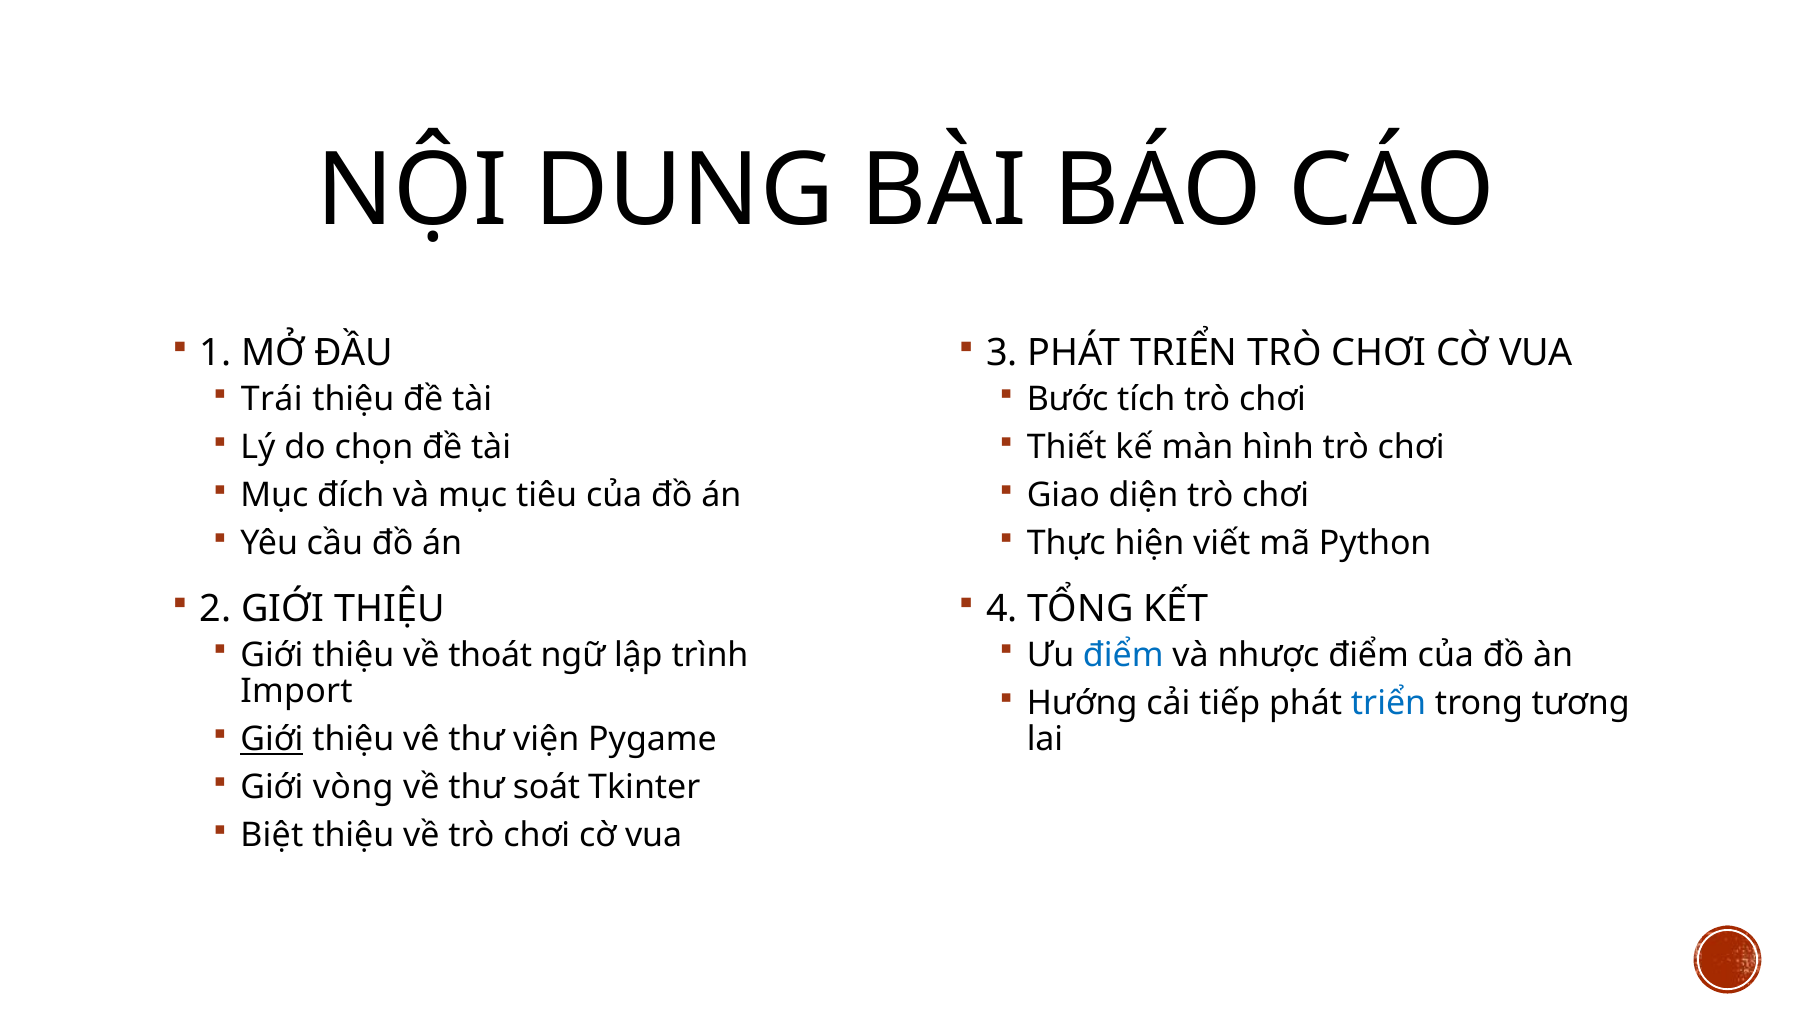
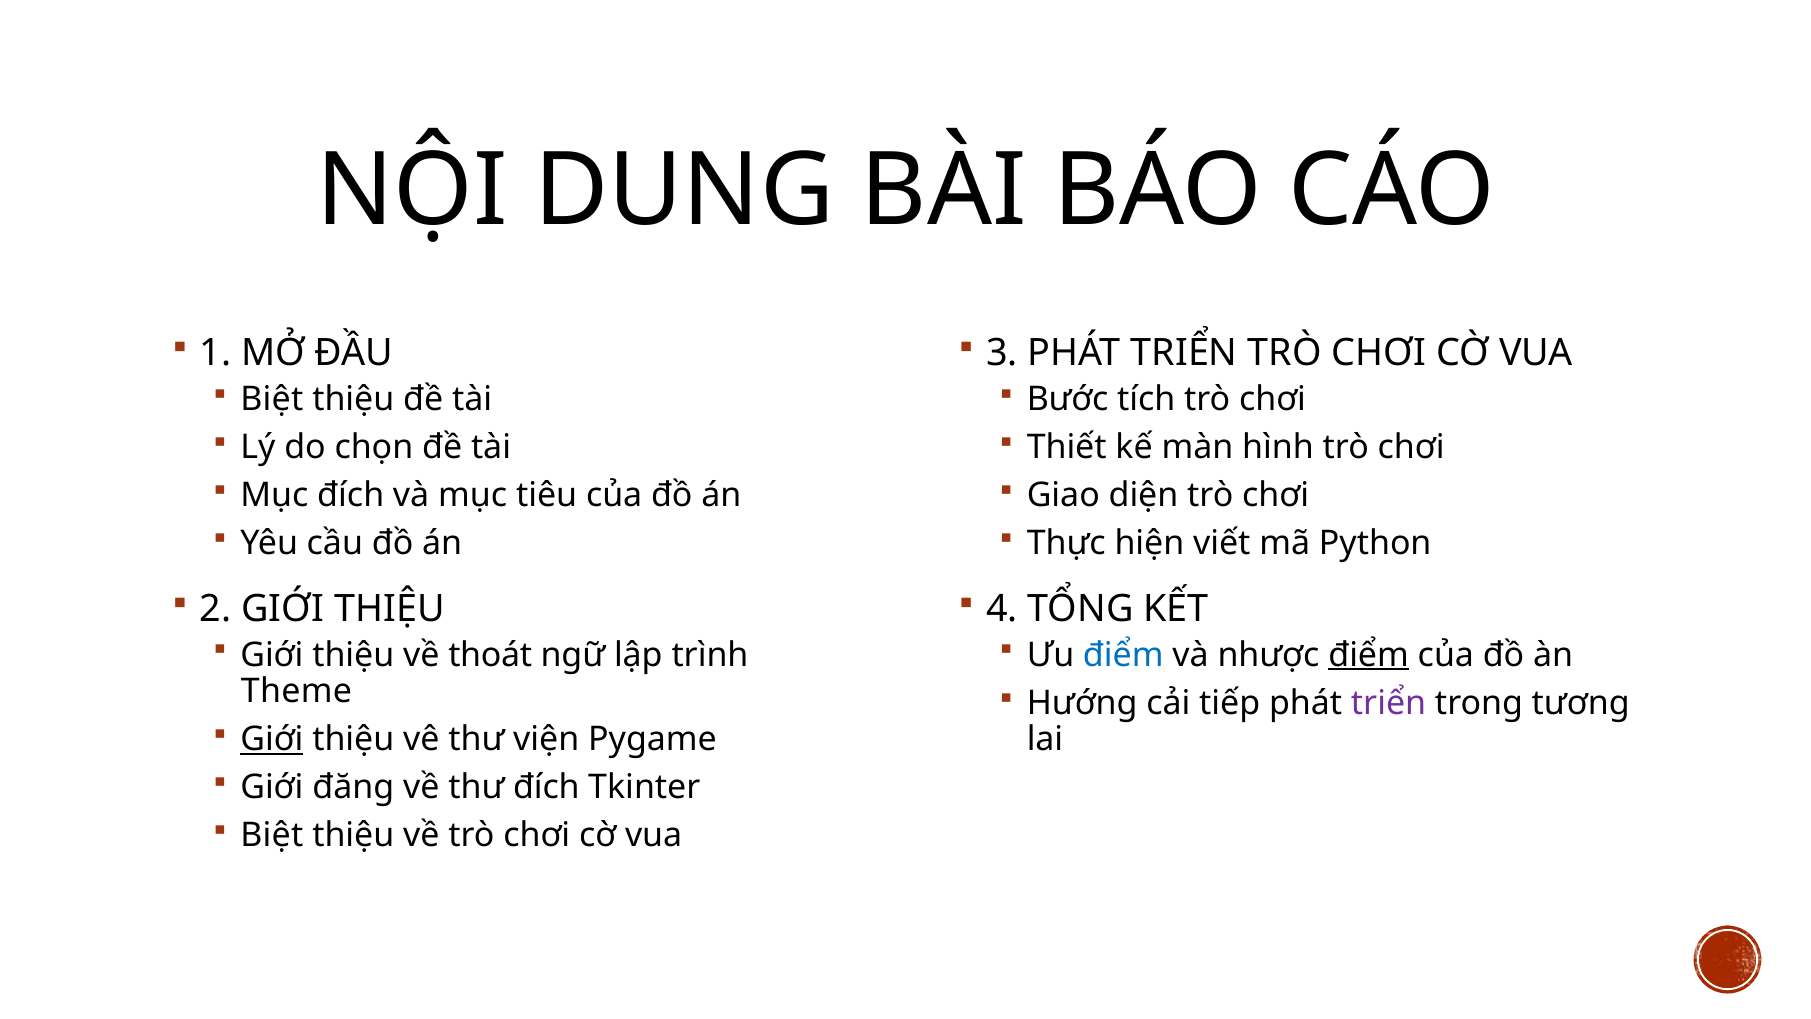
Trái: Trái -> Biệt (272, 399)
điểm underline: none -> present (1369, 655)
Import: Import -> Theme (296, 691)
triển colour: blue -> purple (1389, 703)
vòng: vòng -> đăng (353, 787)
thư soát: soát -> đích (546, 787)
